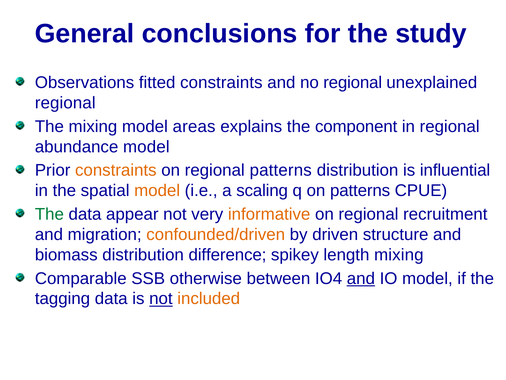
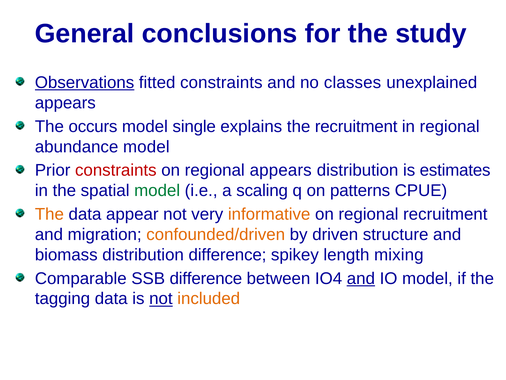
Observations underline: none -> present (85, 82)
no regional: regional -> classes (353, 82)
regional: regional -> appears (65, 103)
The mixing: mixing -> occurs (93, 126)
areas: areas -> single (194, 126)
the component: component -> recruitment (356, 126)
constraints colour: orange -> red (116, 170)
regional patterns: patterns -> appears (281, 170)
influential: influential -> estimates (455, 170)
model colour: orange -> green (157, 190)
The colour: green -> orange (49, 214)
SSB otherwise: otherwise -> difference (206, 278)
